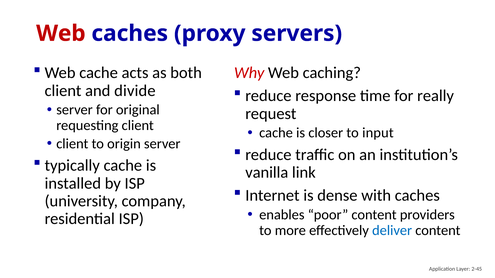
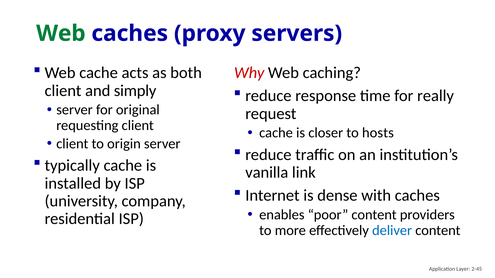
Web colour: red -> green (61, 33)
divide: divide -> simply (135, 91)
input: input -> hosts (378, 133)
